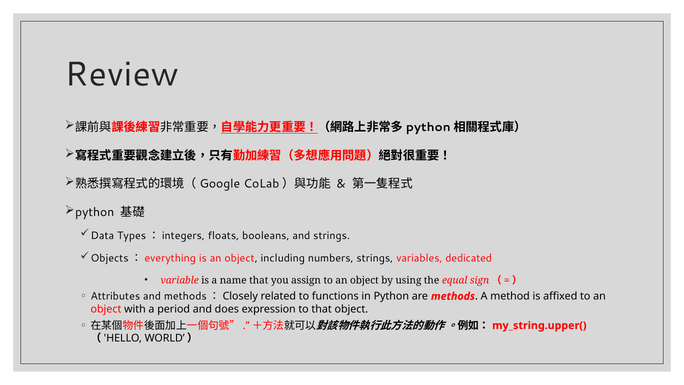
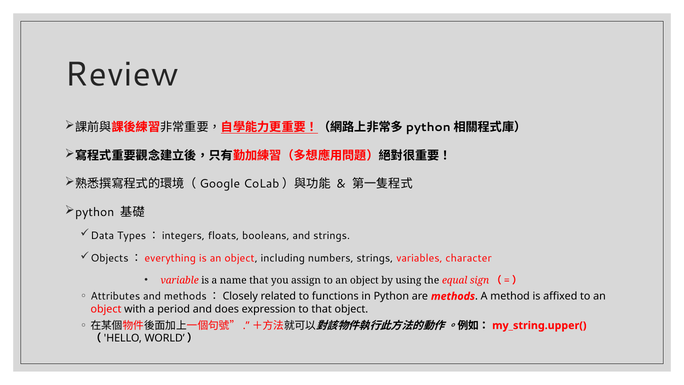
dedicated: dedicated -> character (469, 258)
